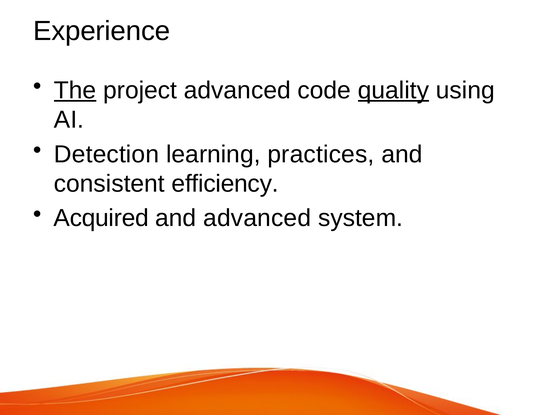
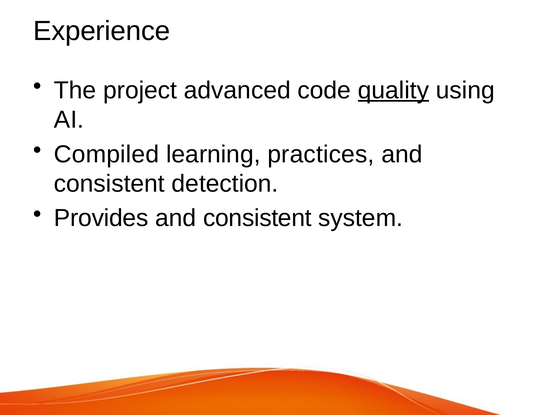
The underline: present -> none (75, 90)
Detection: Detection -> Compiled (107, 154)
efficiency: efficiency -> detection (225, 184)
Acquired: Acquired -> Provides (101, 218)
advanced: advanced -> consistent (257, 218)
